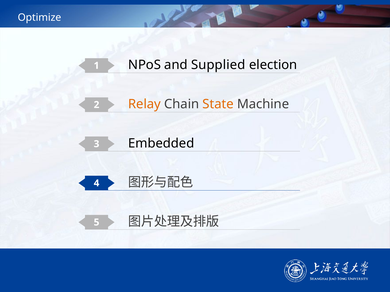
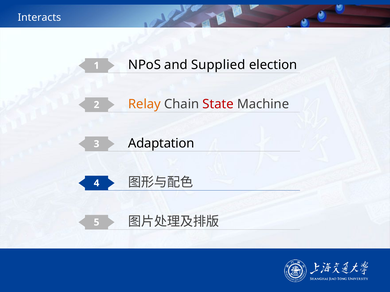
Optimize: Optimize -> Interacts (39, 17)
State colour: orange -> red (218, 104)
Embedded: Embedded -> Adaptation (161, 143)
